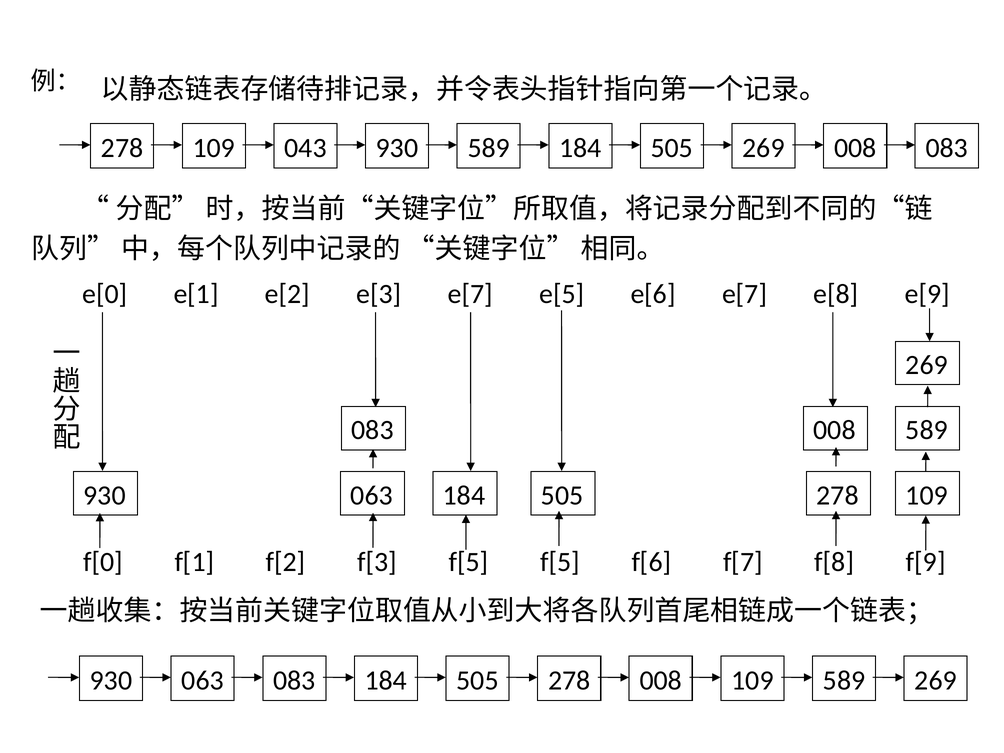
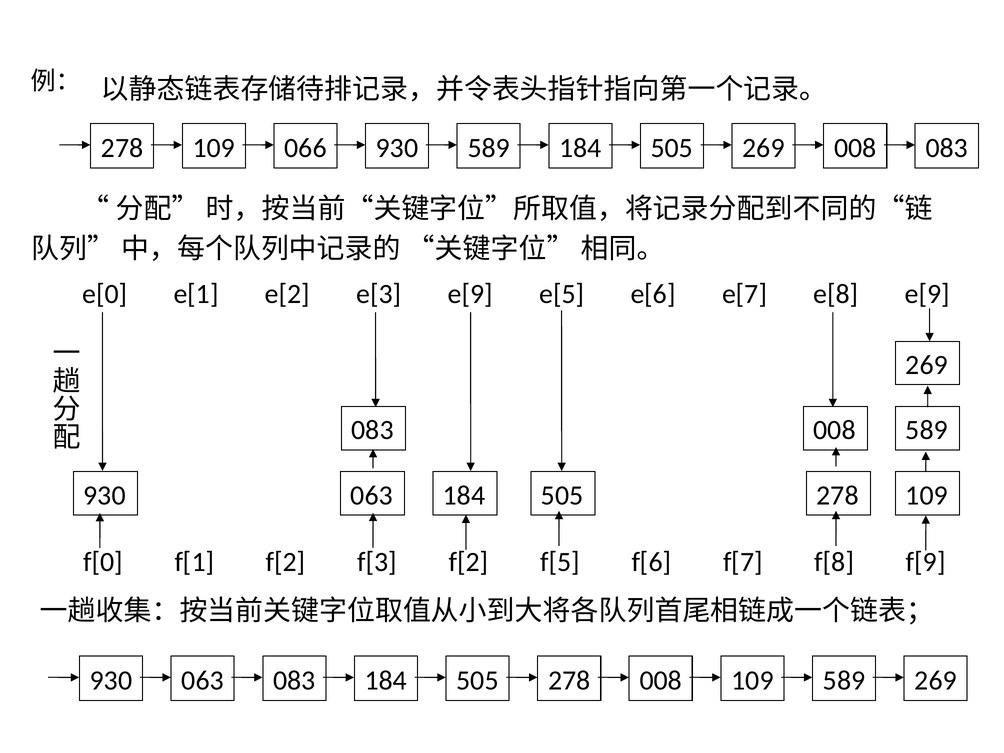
043: 043 -> 066 (306, 148)
e[3 e[7: e[7 -> e[9 (470, 294)
f[3 f[5: f[5 -> f[2 (469, 562)
